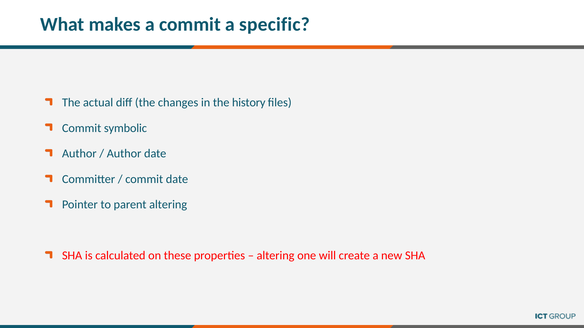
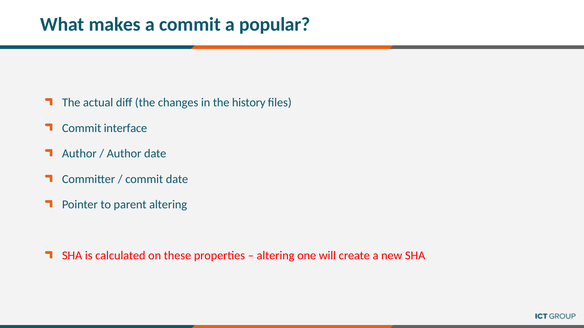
specific: specific -> popular (275, 24)
symbolic: symbolic -> interface (125, 128)
